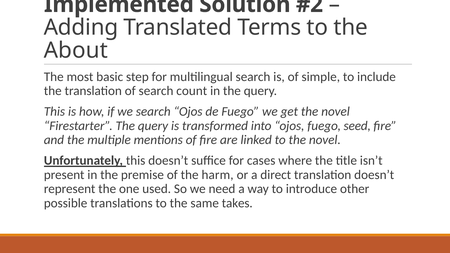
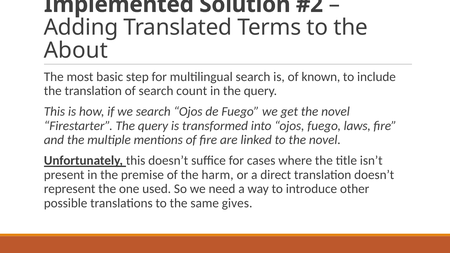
simple: simple -> known (321, 77)
seed: seed -> laws (357, 126)
takes: takes -> gives (237, 203)
